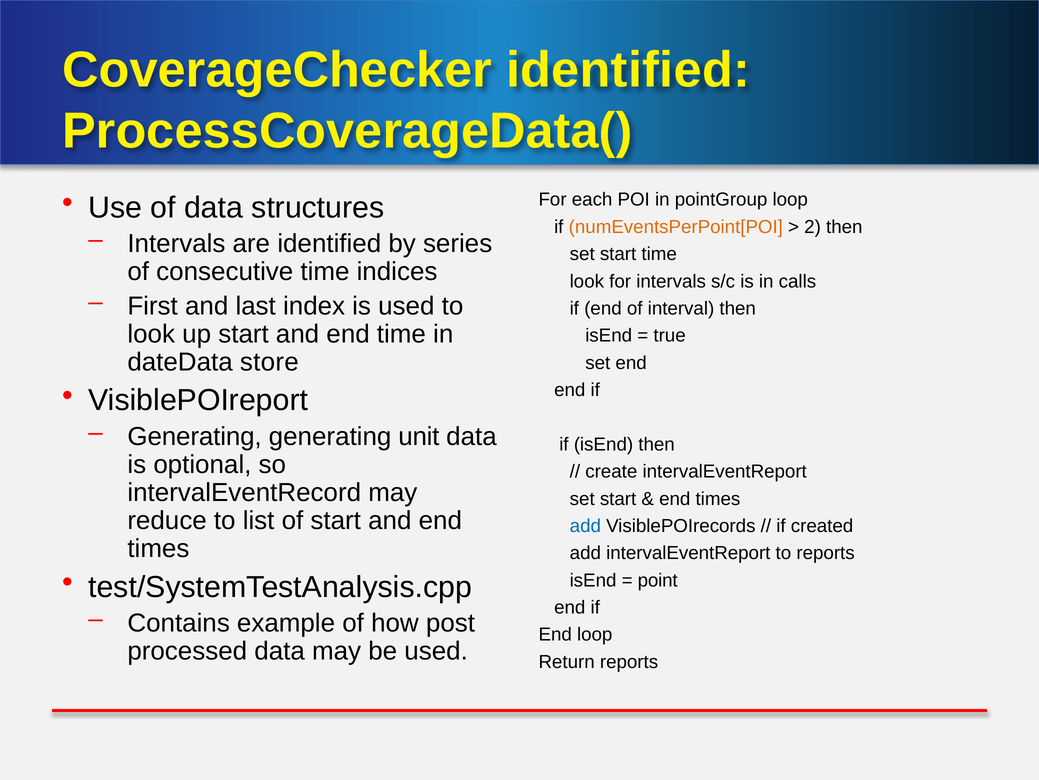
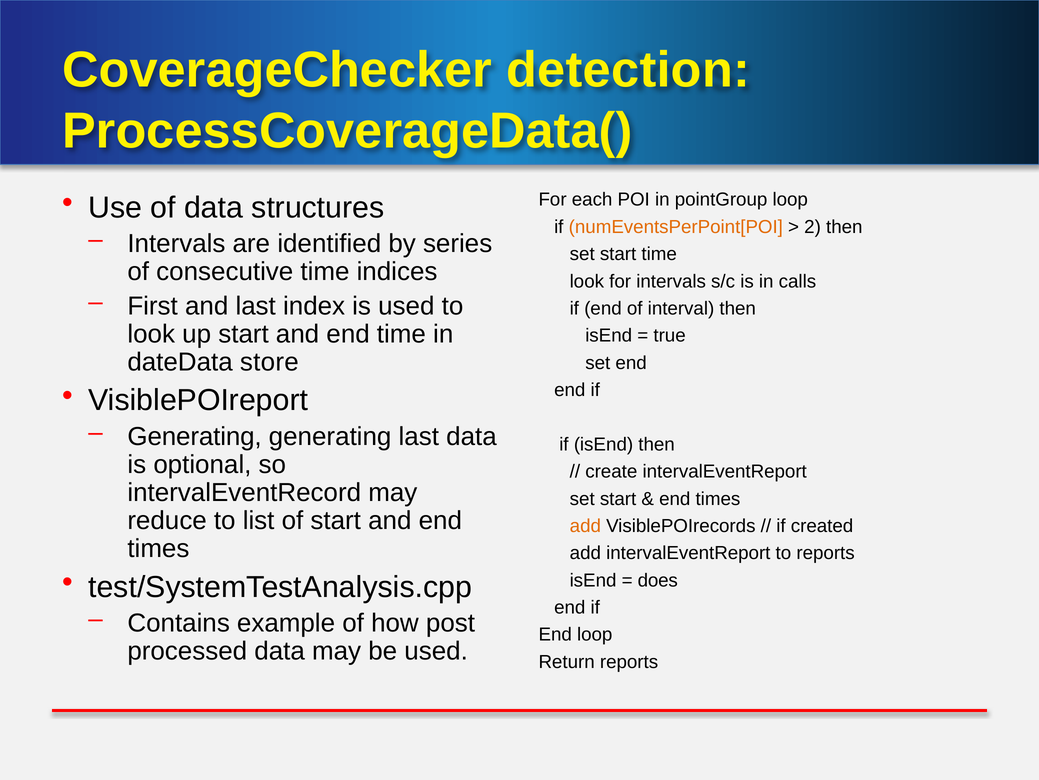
CoverageChecker identified: identified -> detection (628, 70)
generating unit: unit -> last (419, 436)
add colour: blue -> orange (585, 526)
point: point -> does (658, 580)
